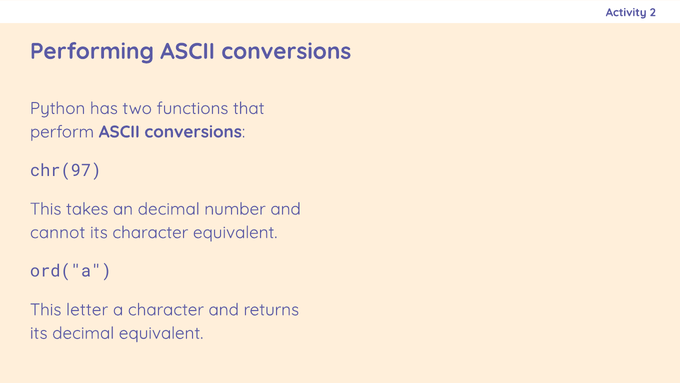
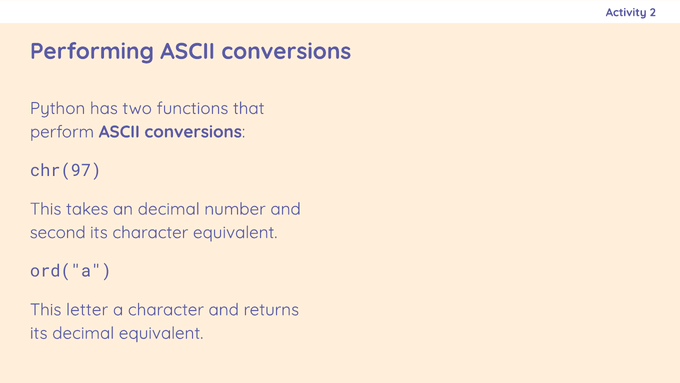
cannot: cannot -> second (58, 232)
